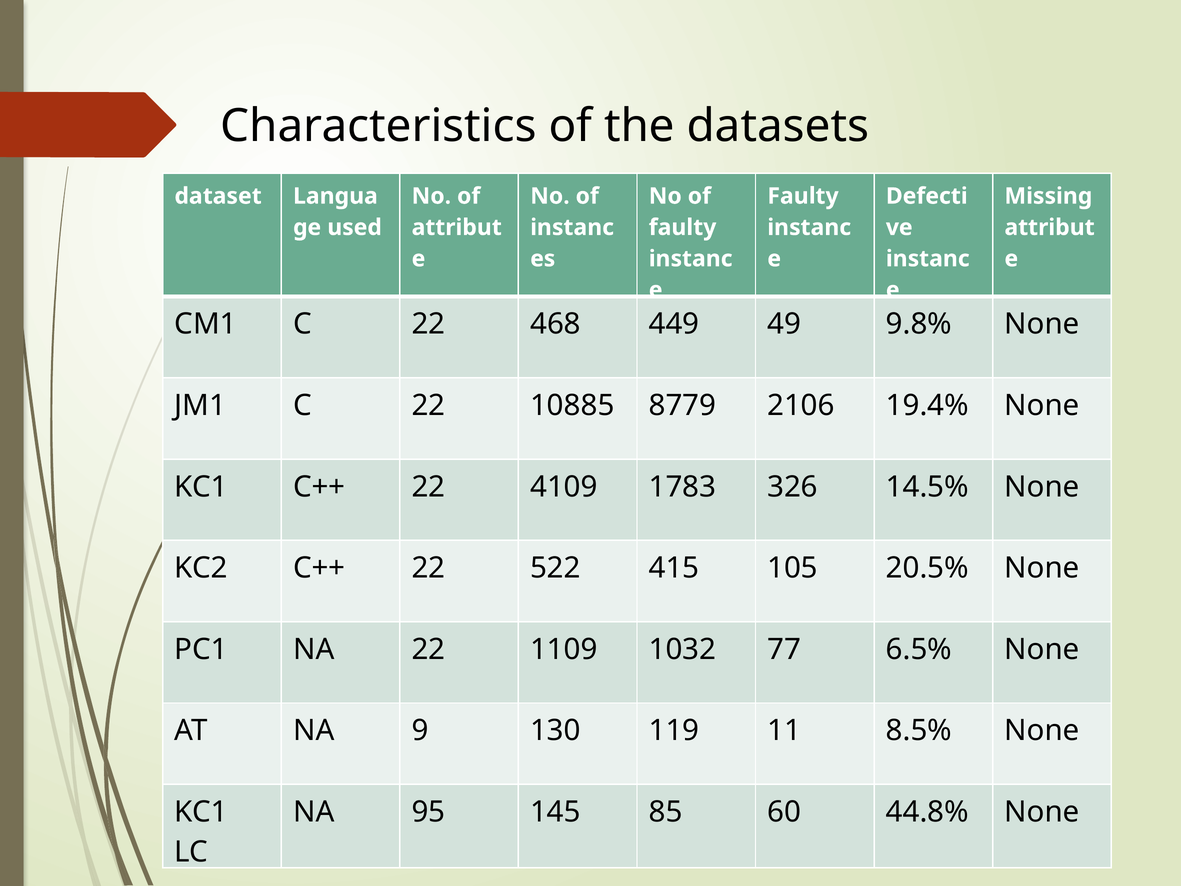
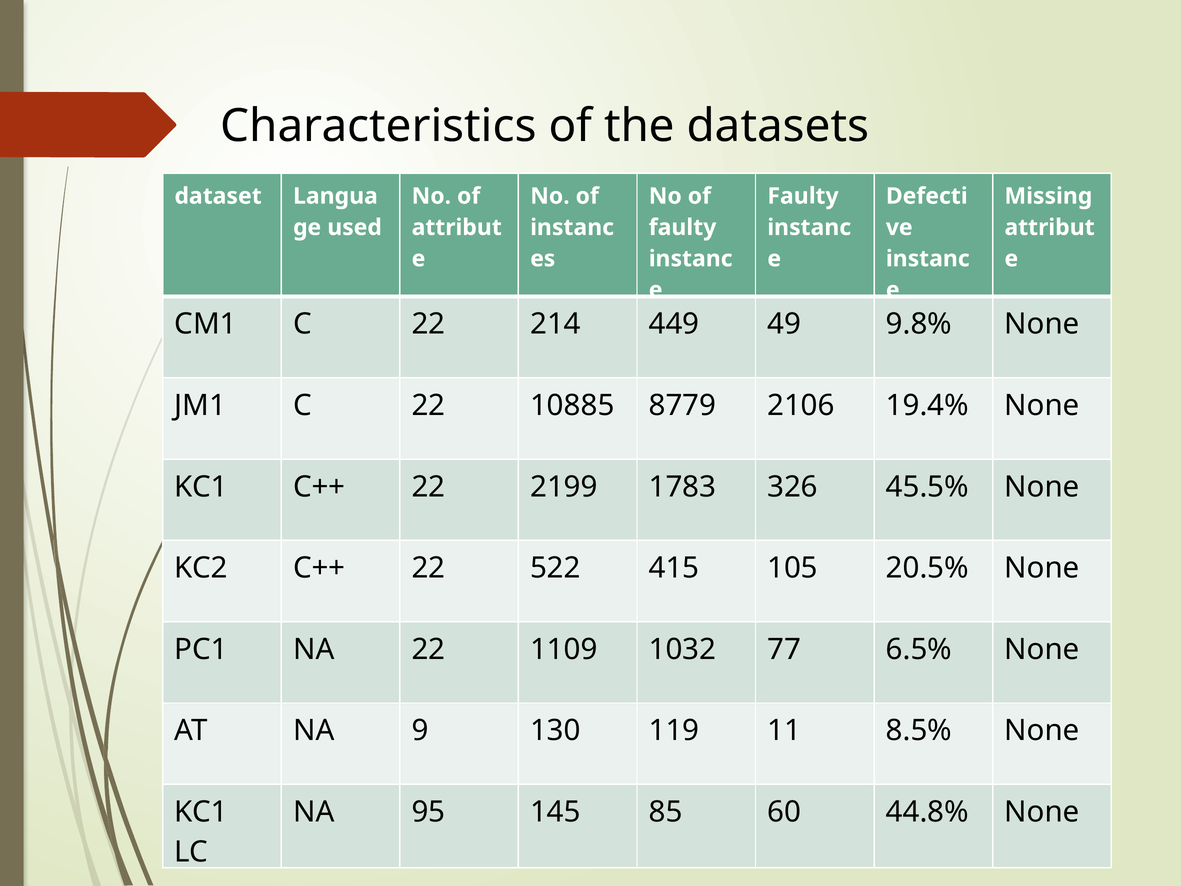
468: 468 -> 214 (555, 324)
4109: 4109 -> 2199 (564, 487)
14.5%: 14.5% -> 45.5% (927, 487)
